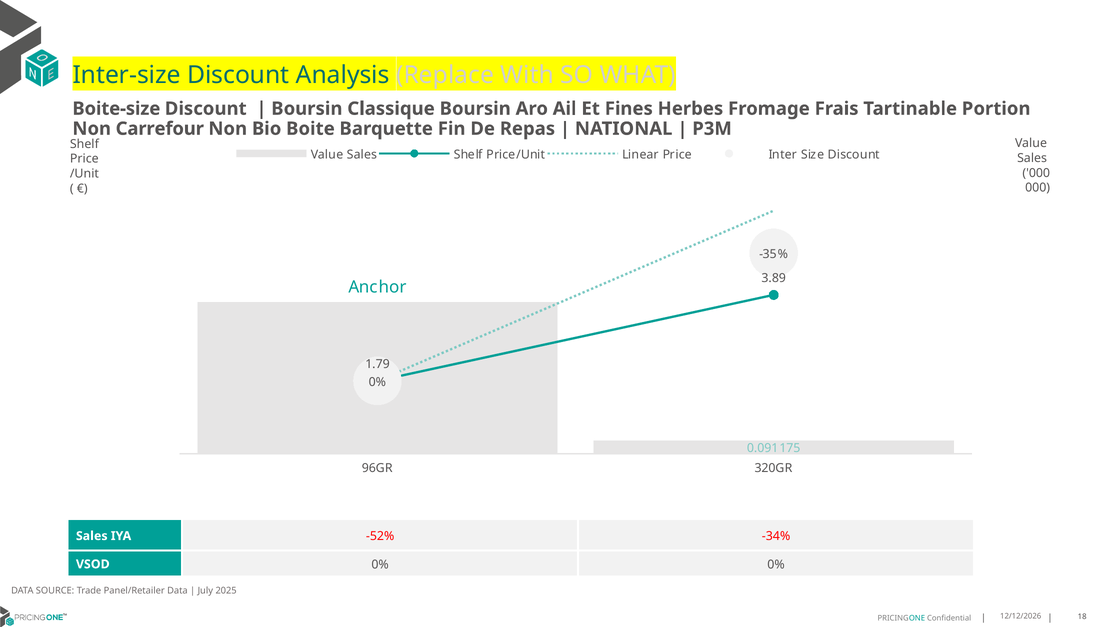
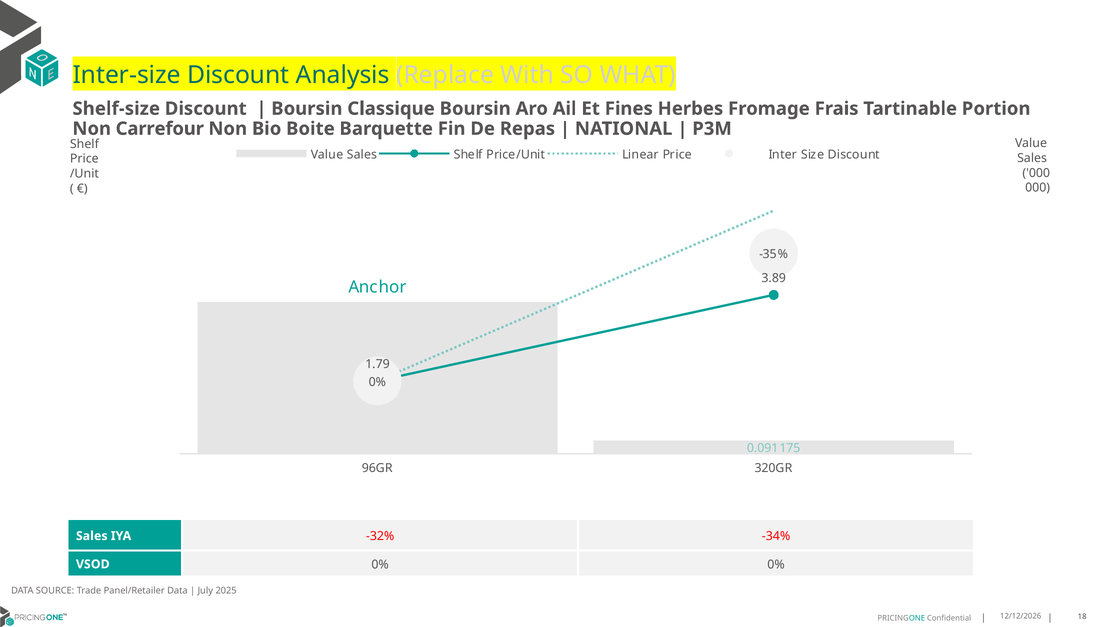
Boite-size: Boite-size -> Shelf-size (116, 109)
-52%: -52% -> -32% (380, 536)
